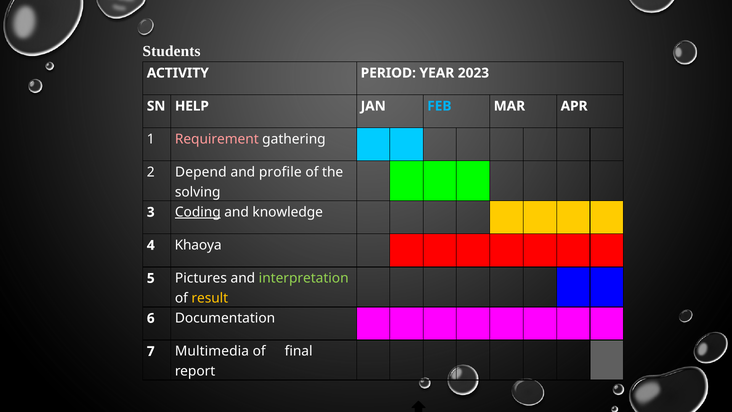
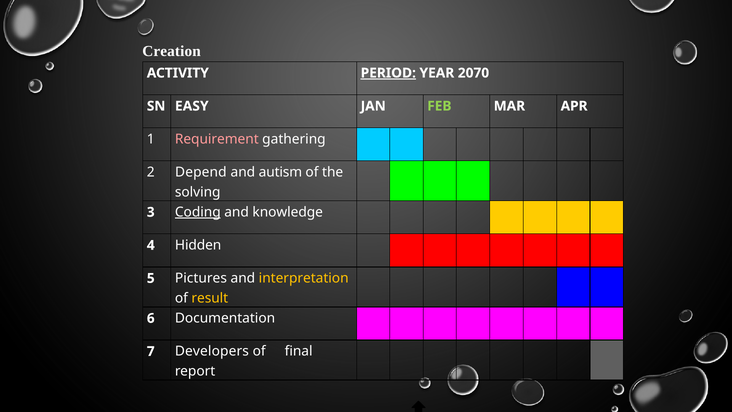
Students: Students -> Creation (172, 51)
PERIOD underline: none -> present (388, 73)
2023: 2023 -> 2070 (473, 73)
HELP: HELP -> EASY (192, 106)
FEB colour: light blue -> light green (439, 106)
profile: profile -> autism (280, 172)
Khaoya: Khaoya -> Hidden (198, 245)
interpretation colour: light green -> yellow (304, 278)
Multimedia: Multimedia -> Developers (212, 351)
